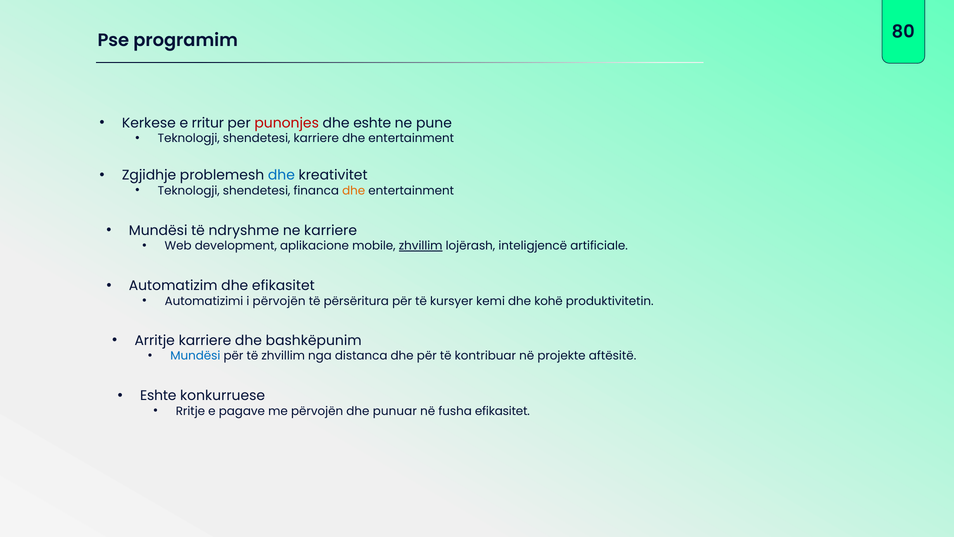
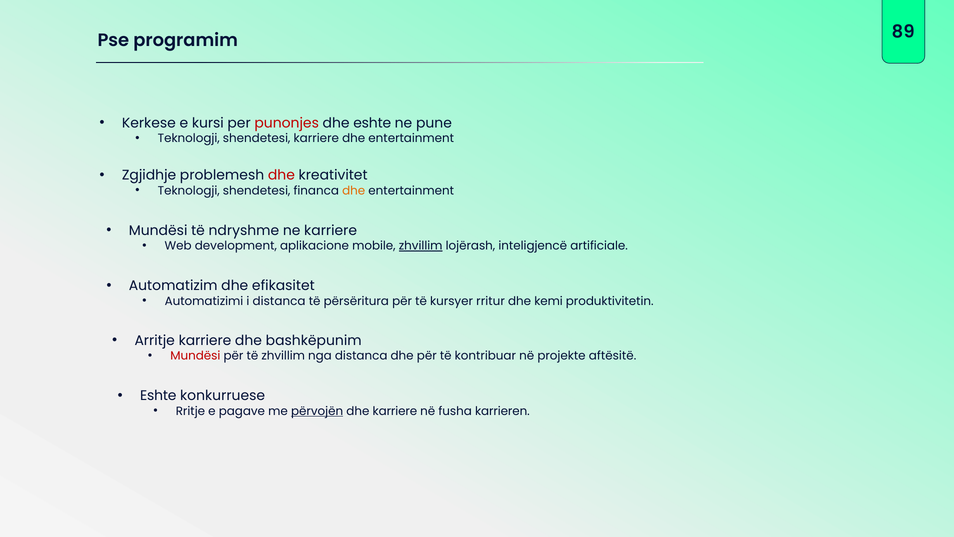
80: 80 -> 89 (903, 32)
rritur: rritur -> kursi (208, 123)
dhe colour: blue -> red (281, 175)
i përvojën: përvojën -> distanca (279, 301)
kemi: kemi -> rritur (491, 301)
kohë: kohë -> kemi (549, 301)
Mundësi colour: blue -> red (195, 356)
përvojën underline: none -> present (317, 411)
dhe punuar: punuar -> karriere (395, 411)
fusha efikasitet: efikasitet -> karrieren (502, 411)
